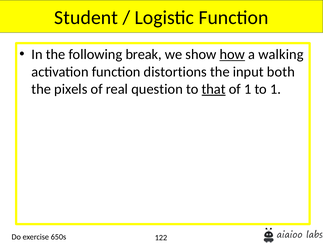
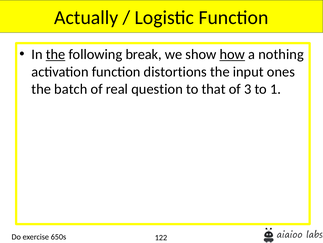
Student: Student -> Actually (86, 18)
the underline: none -> present (56, 54)
walking: walking -> nothing (281, 54)
both: both -> ones (281, 72)
pixels: pixels -> batch (71, 89)
that underline: present -> none (214, 89)
of 1: 1 -> 3 (248, 89)
